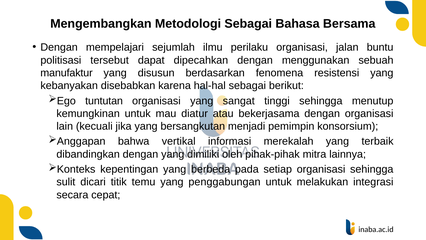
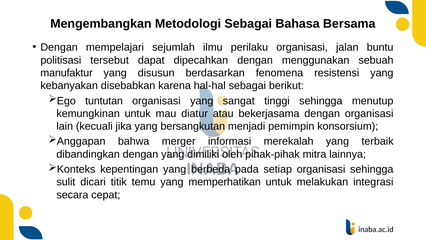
vertikal: vertikal -> merger (179, 141)
penggabungan: penggabungan -> memperhatikan (225, 182)
